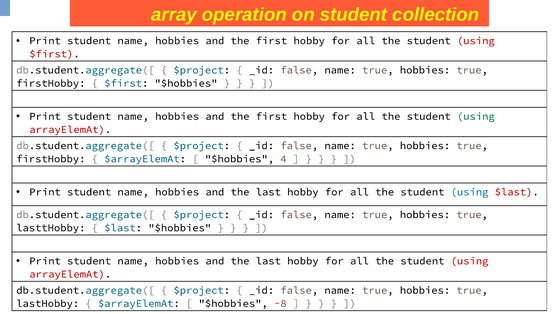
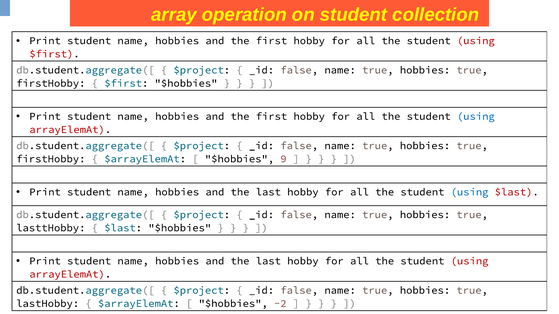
using colour: green -> blue (476, 116)
4: 4 -> 9 (284, 159)
-8: -8 -> -2 (280, 304)
